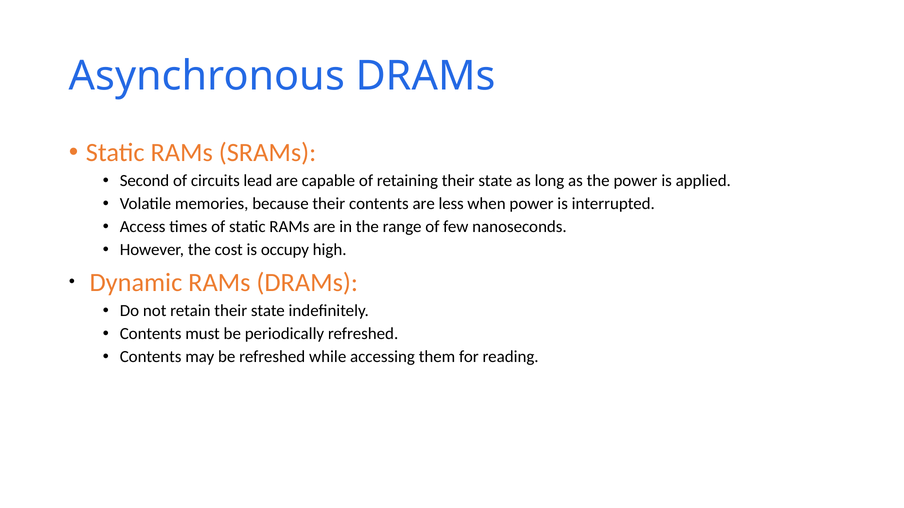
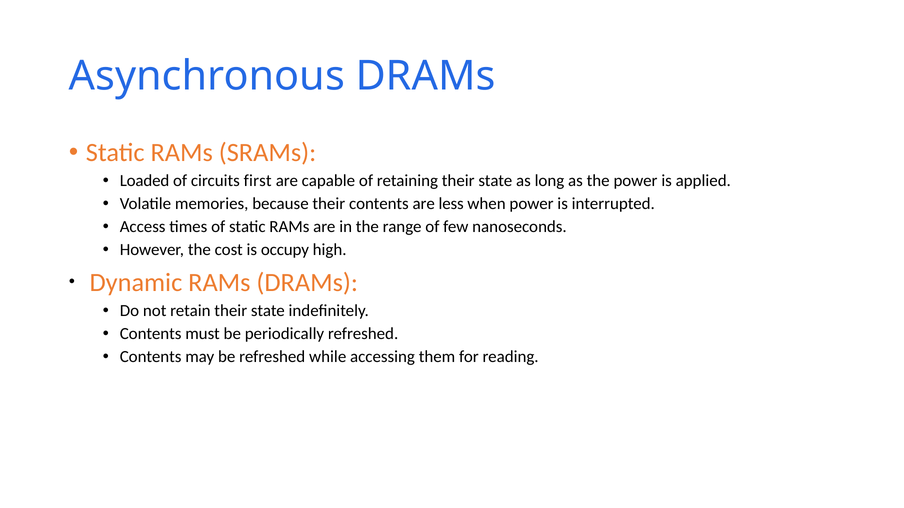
Second: Second -> Loaded (145, 181)
lead: lead -> first (258, 181)
